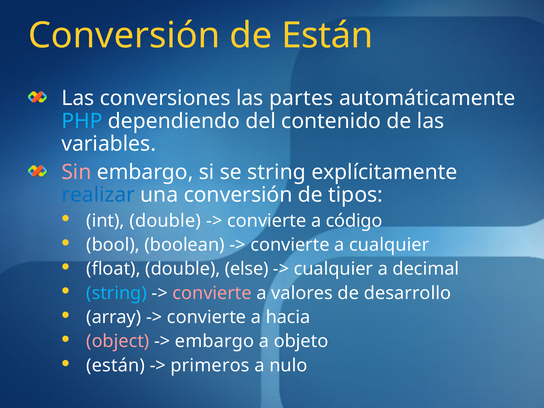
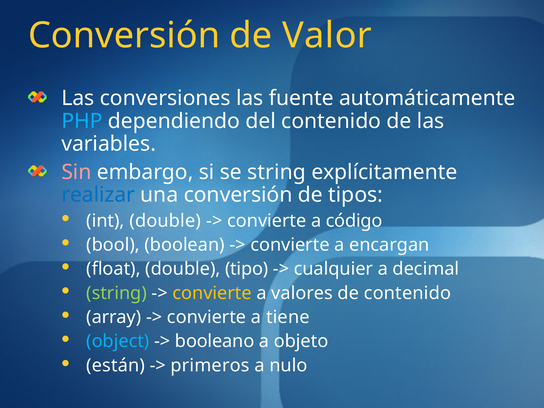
de Están: Están -> Valor (327, 36)
partes: partes -> fuente (301, 98)
a cualquier: cualquier -> encargan (389, 245)
else: else -> tipo (247, 269)
string colour: light blue -> light green (117, 293)
convierte colour: pink -> yellow (212, 293)
de desarrollo: desarrollo -> contenido (407, 293)
hacia: hacia -> tiene (288, 317)
object colour: pink -> light blue (118, 341)
embargo: embargo -> booleano (215, 341)
